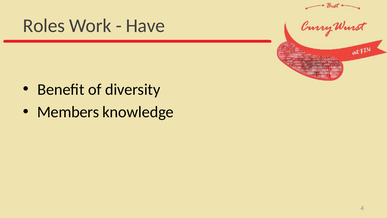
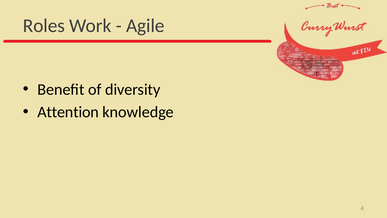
Have: Have -> Agile (145, 26)
Members: Members -> Attention (68, 112)
